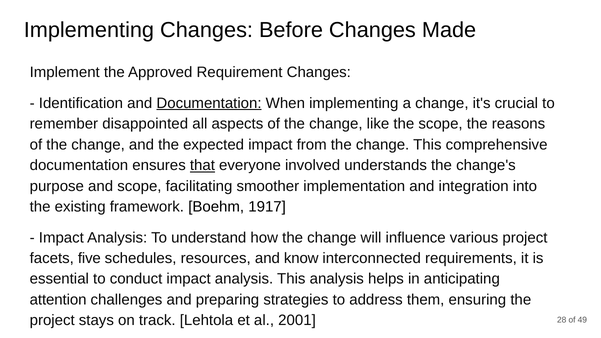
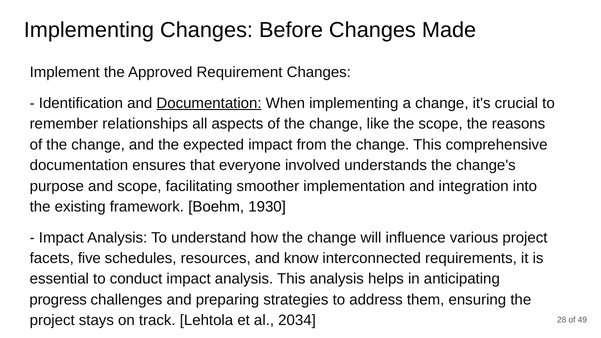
disappointed: disappointed -> relationships (145, 124)
that underline: present -> none (202, 165)
1917: 1917 -> 1930 (267, 207)
attention: attention -> progress (58, 300)
2001: 2001 -> 2034 (297, 321)
